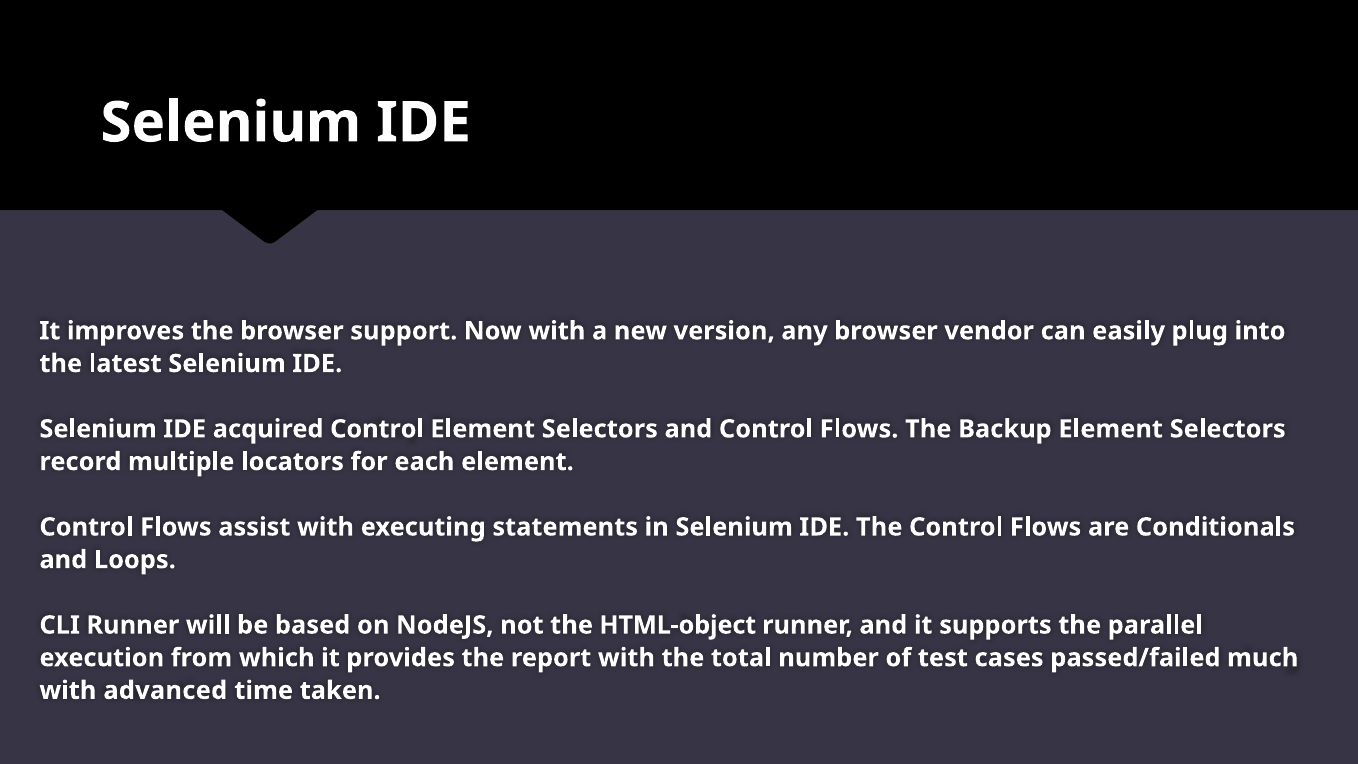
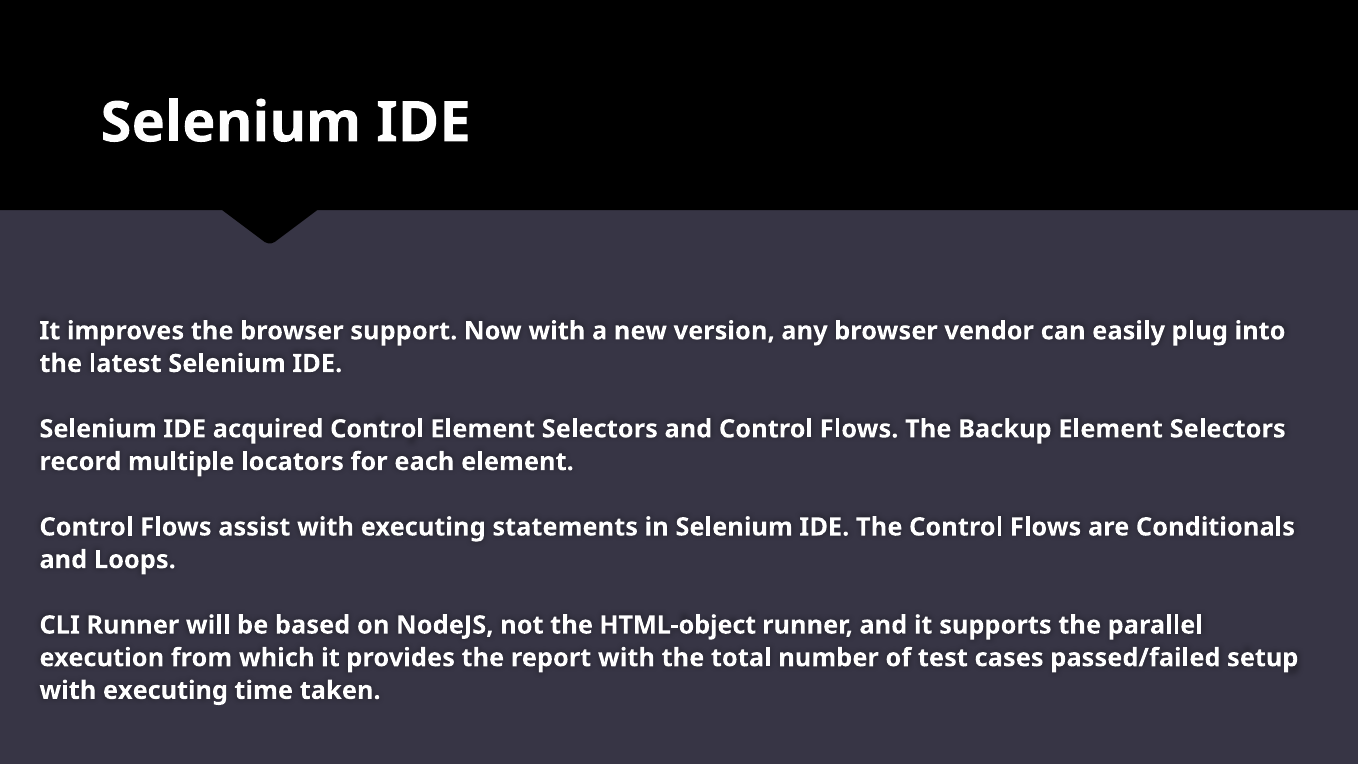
much: much -> setup (1263, 658)
advanced: advanced -> executing (165, 690)
